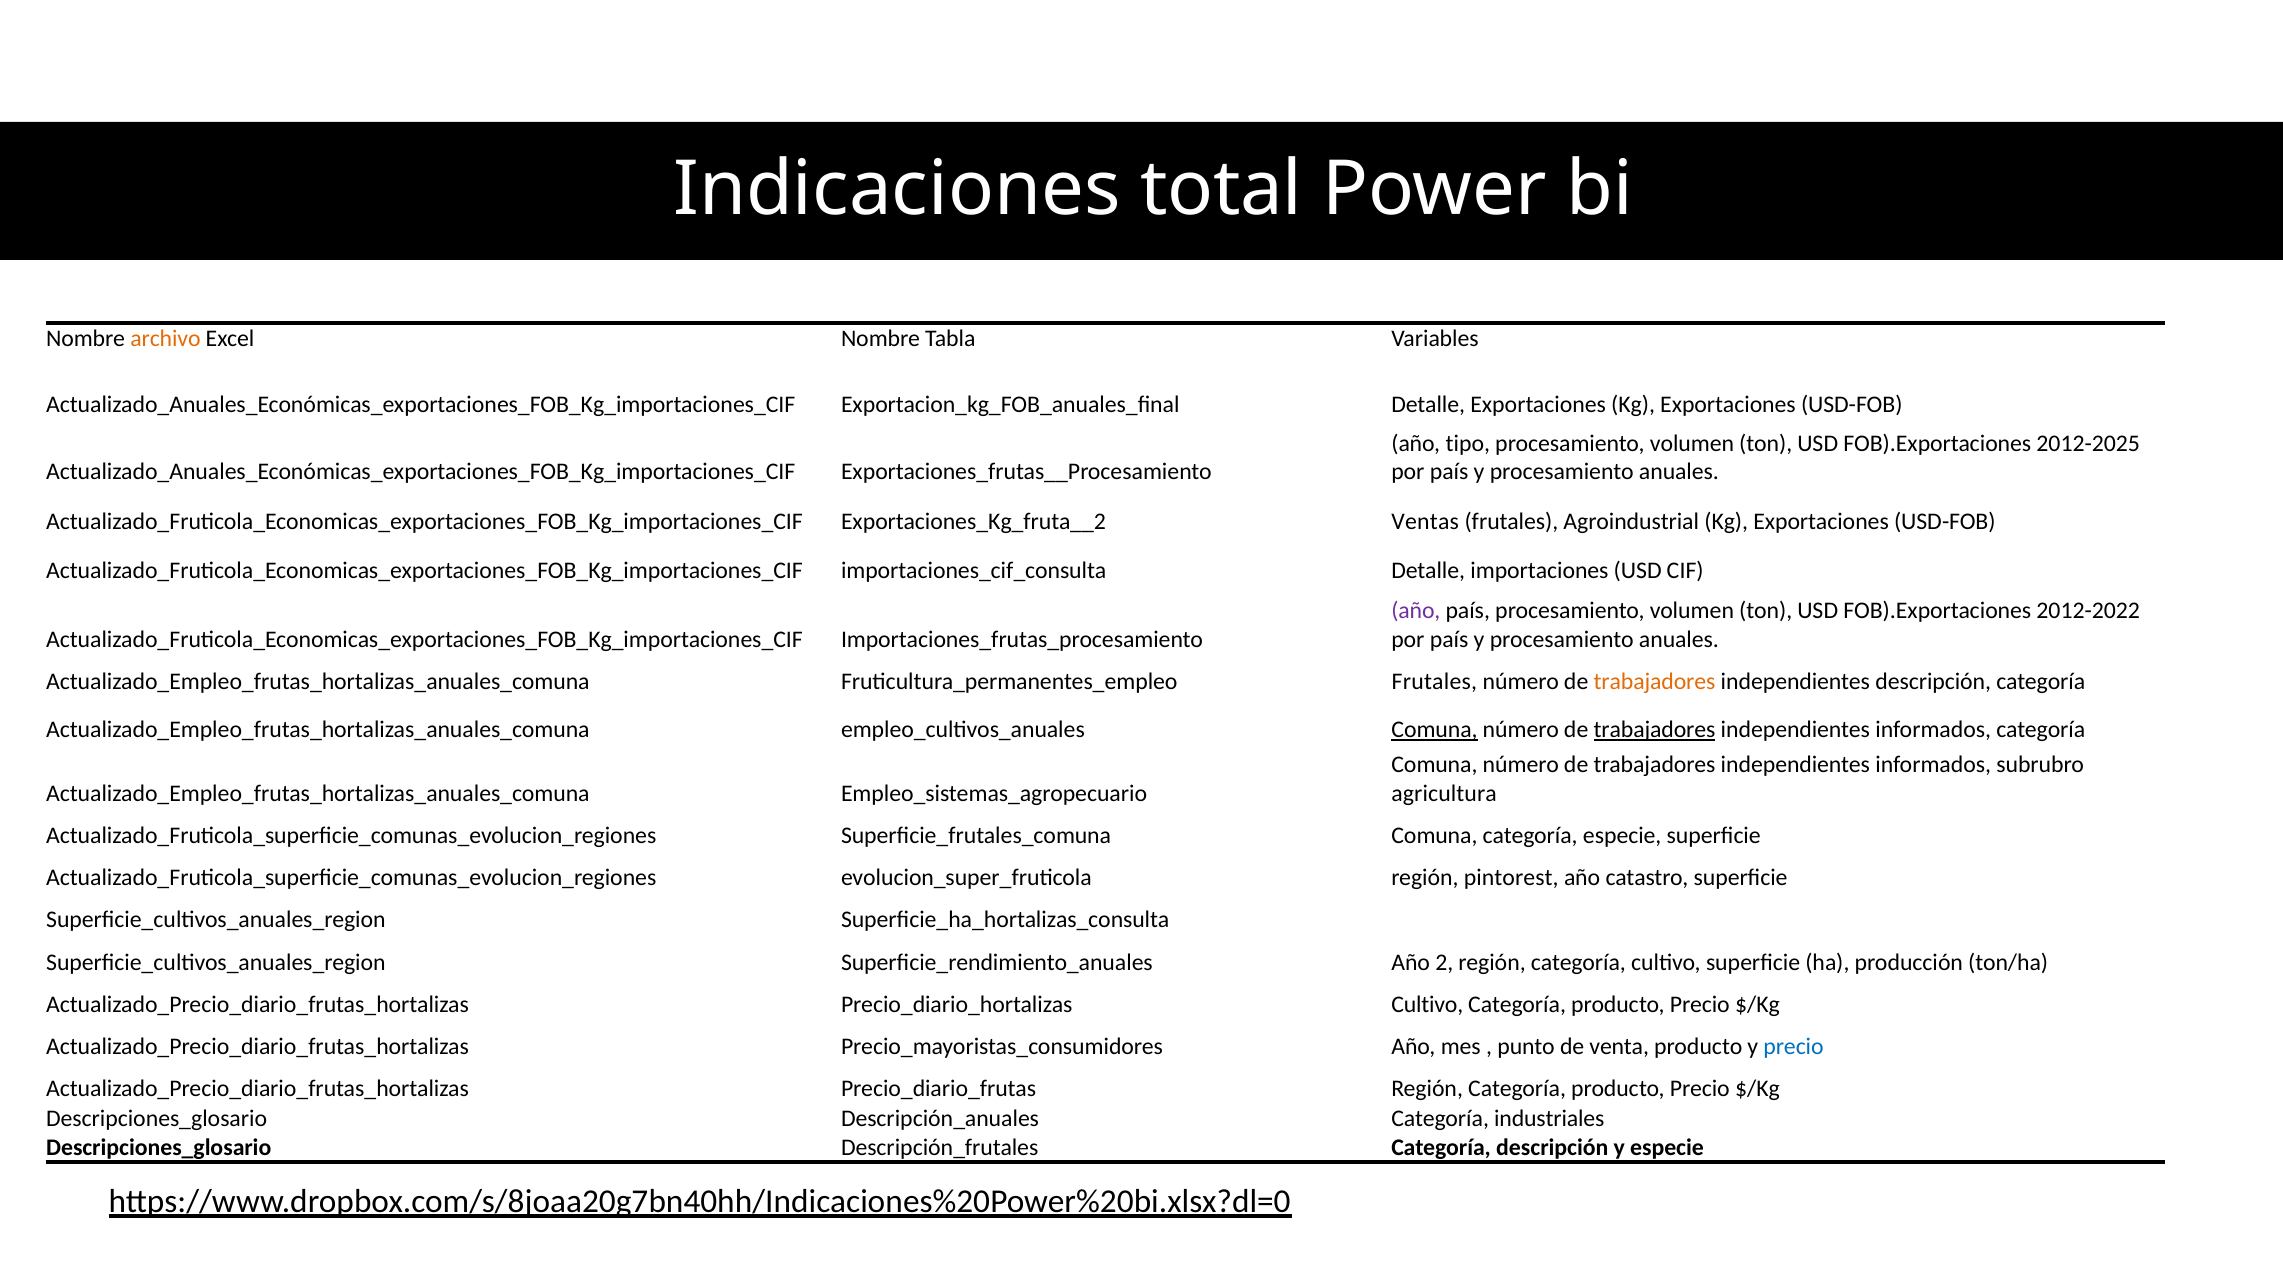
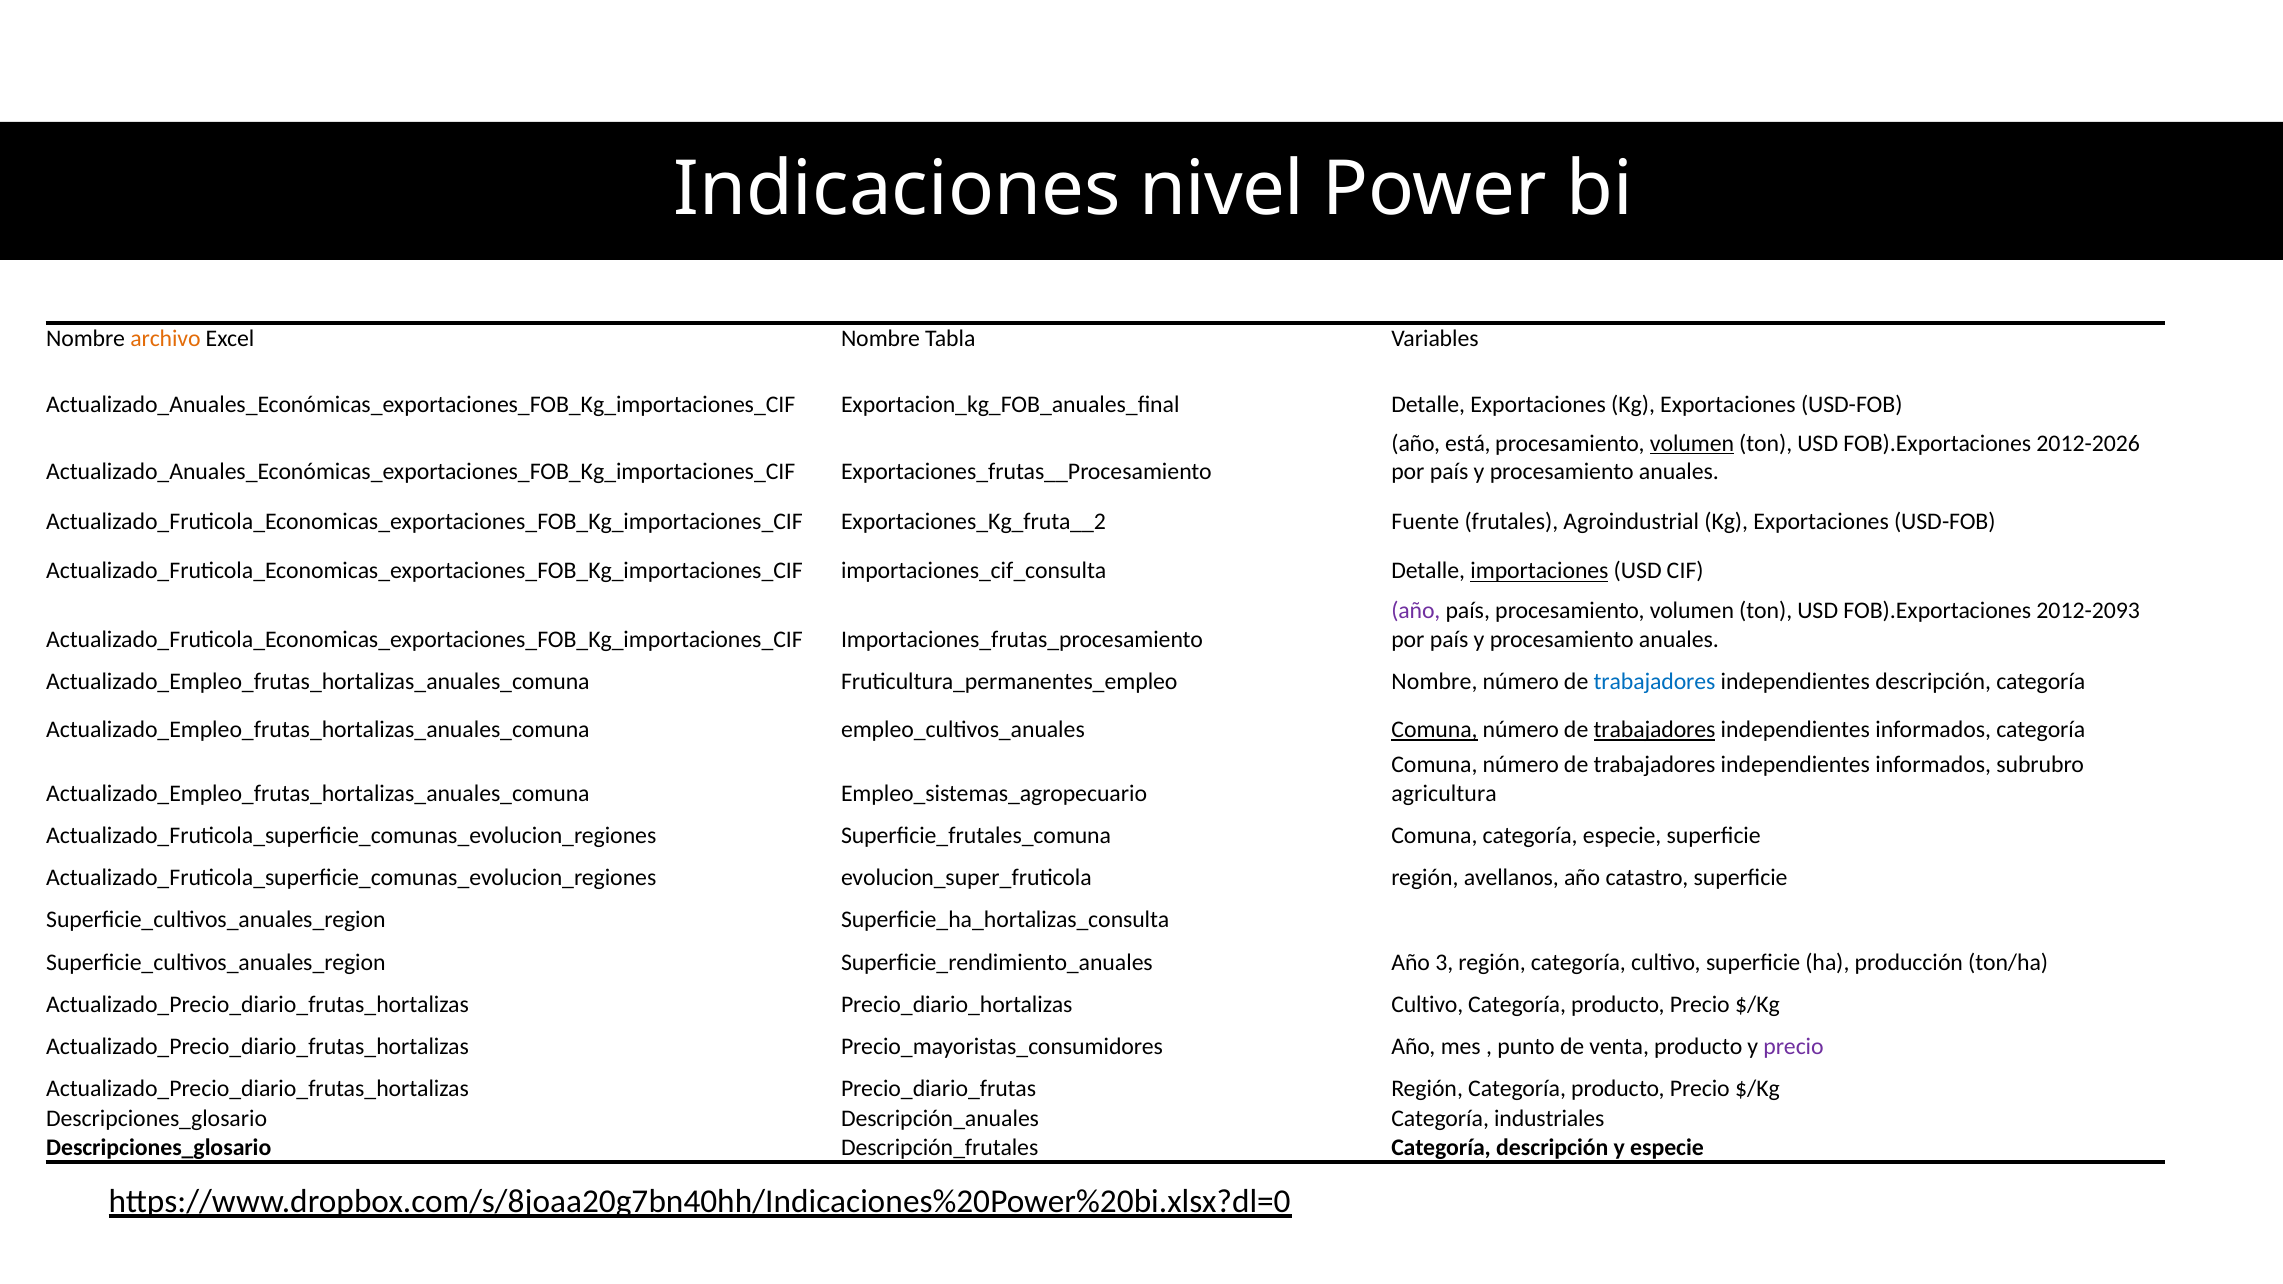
total: total -> nivel (1222, 190)
tipo: tipo -> está (1468, 443)
volumen underline: none -> present (1692, 443)
2012-2025: 2012-2025 -> 2012-2026 (2088, 443)
Ventas: Ventas -> Fuente (1425, 522)
importaciones underline: none -> present (1539, 571)
2012-2022: 2012-2022 -> 2012-2093 (2088, 611)
Frutales: Frutales -> Nombre (1434, 682)
trabajadores colour: orange -> blue (1655, 682)
pintorest: pintorest -> avellanos (1511, 878)
2: 2 -> 3 (1444, 962)
precio colour: blue -> purple (1794, 1047)
